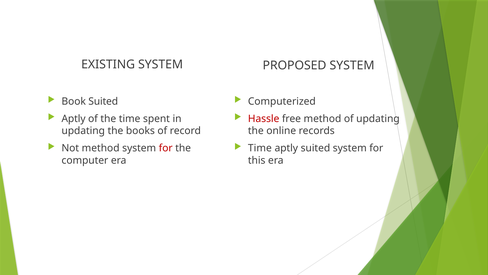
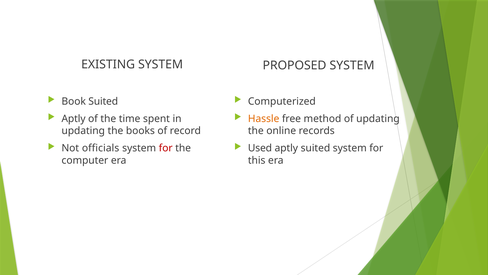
Hassle colour: red -> orange (264, 119)
Not method: method -> officials (101, 148)
Time: Time -> Used (260, 148)
